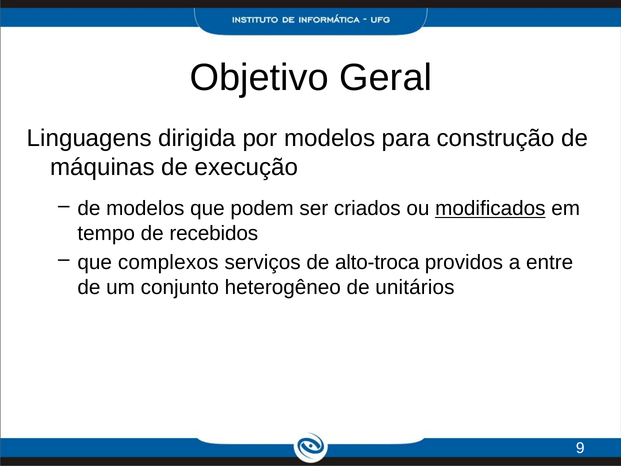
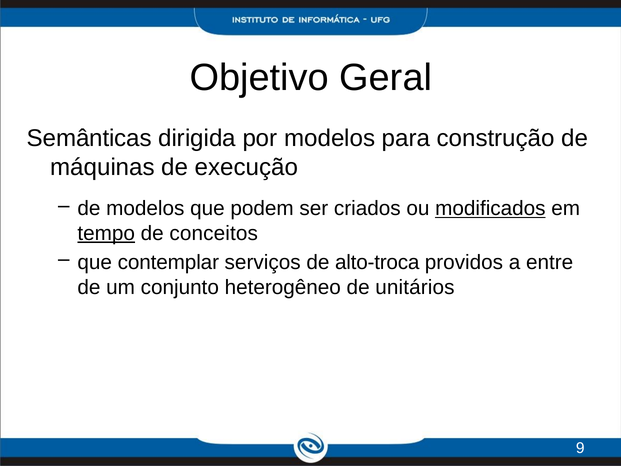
Linguagens: Linguagens -> Semânticas (89, 138)
tempo underline: none -> present (106, 233)
recebidos: recebidos -> conceitos (214, 233)
complexos: complexos -> contemplar (168, 262)
